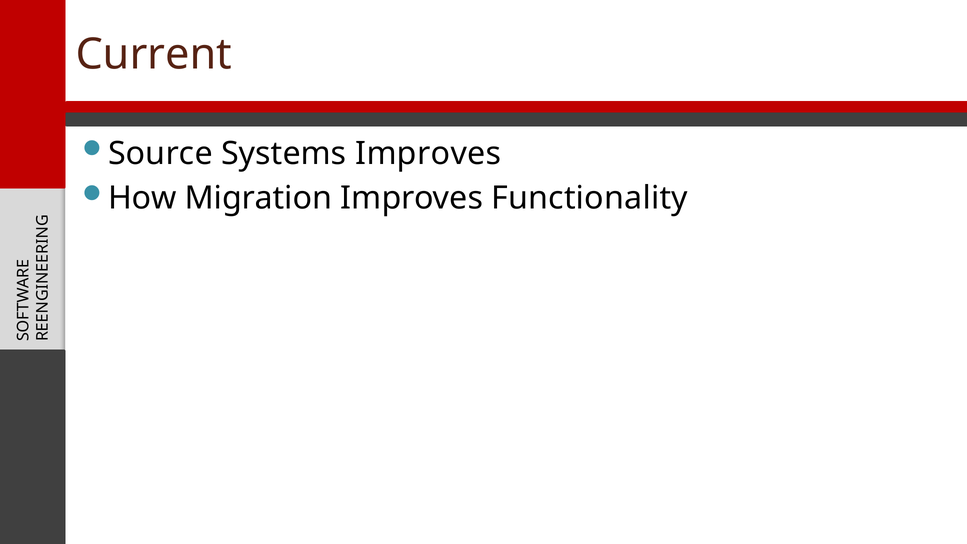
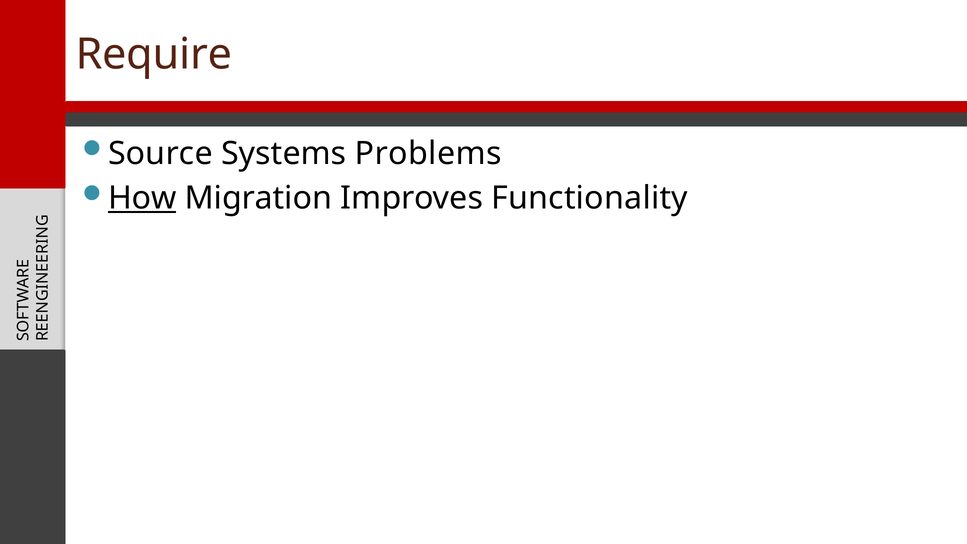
Current: Current -> Require (154, 55)
Systems Improves: Improves -> Problems (428, 153)
How underline: none -> present (142, 198)
